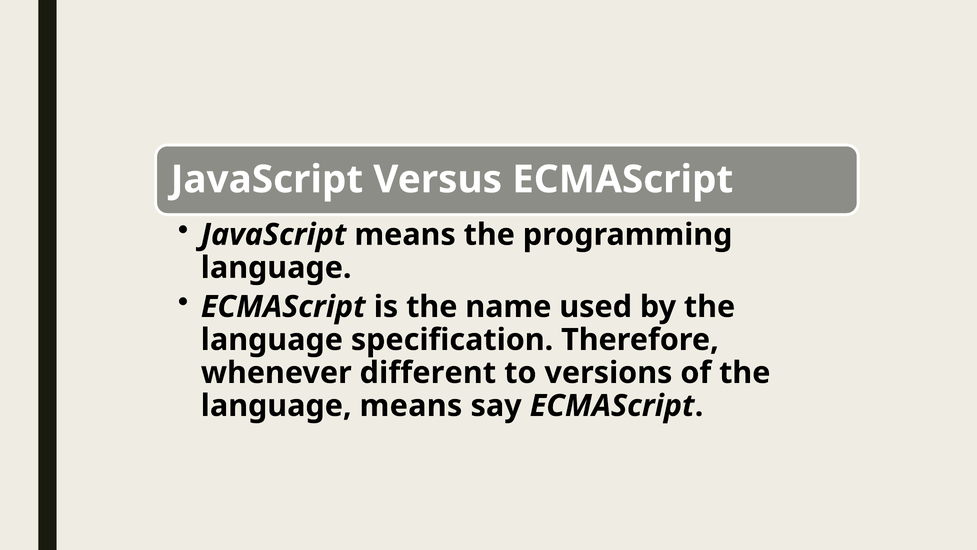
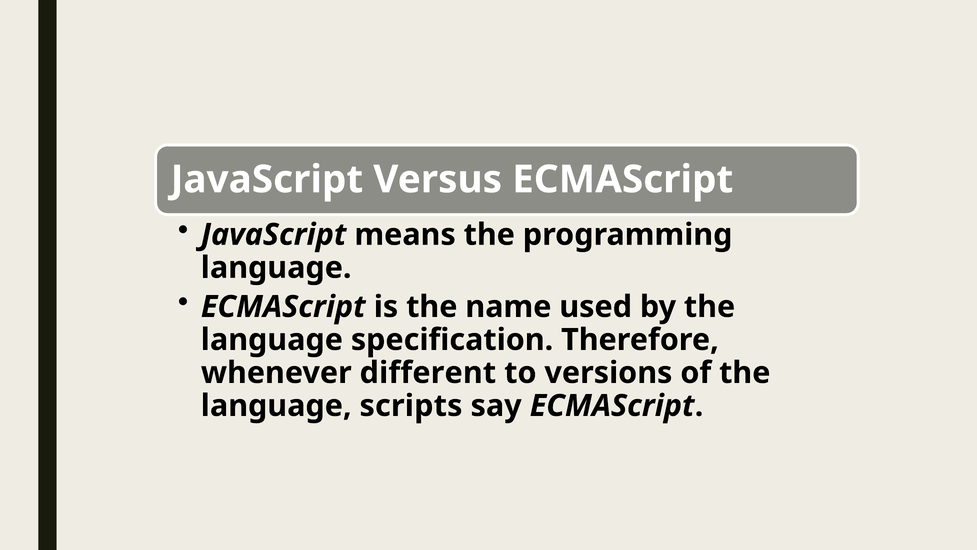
language means: means -> scripts (411, 406)
